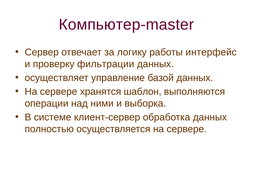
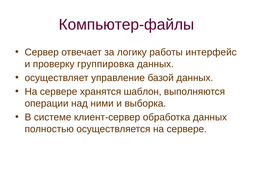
Компьютер-master: Компьютер-master -> Компьютер-файлы (126, 24)
фильтрации: фильтрации -> группировка (106, 64)
